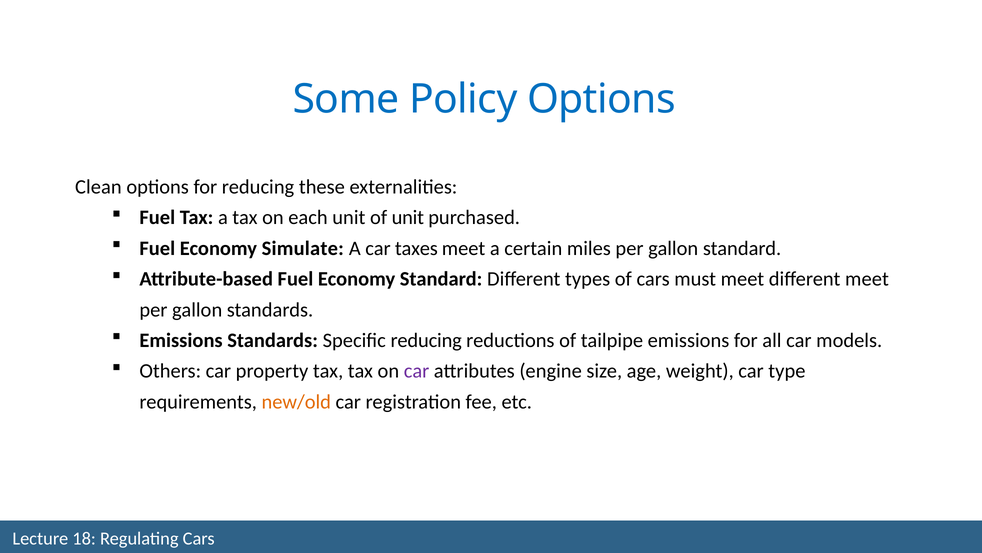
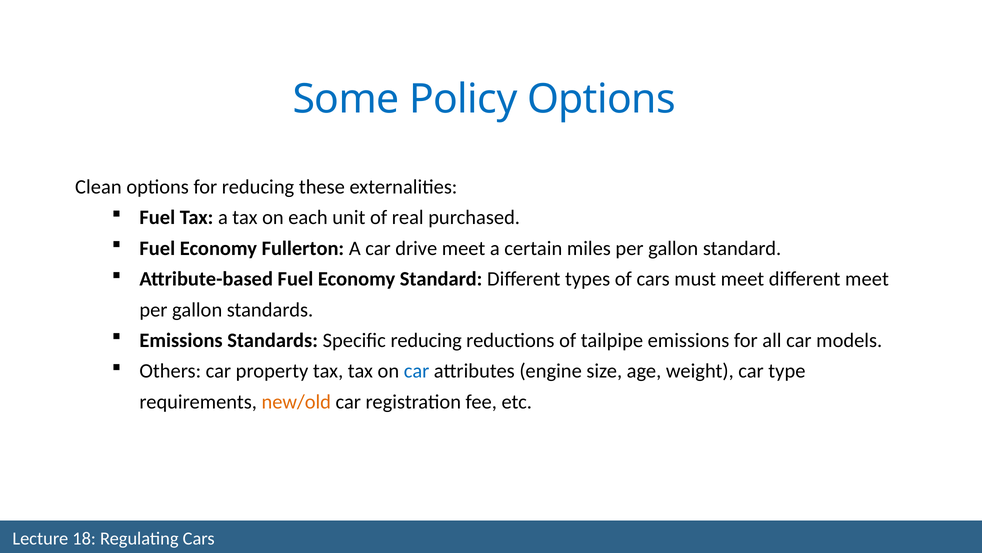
of unit: unit -> real (408, 217)
Simulate: Simulate -> Fullerton (303, 248)
taxes: taxes -> drive (416, 248)
car colour: purple -> blue (417, 371)
